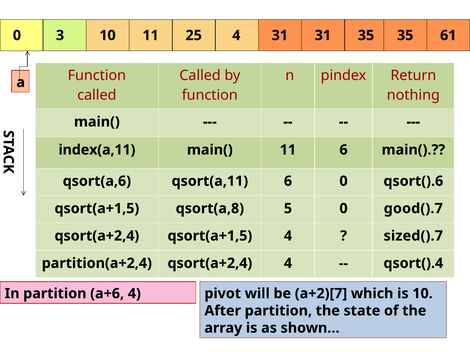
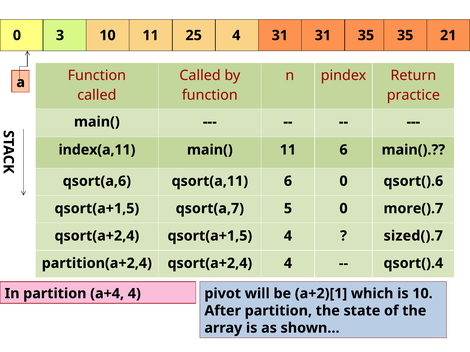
61: 61 -> 21 (448, 35)
nothing: nothing -> practice (413, 95)
qsort(a,8: qsort(a,8 -> qsort(a,7 (210, 209)
good().7: good().7 -> more().7 (413, 209)
a+6: a+6 -> a+4 (107, 294)
a+2)[7: a+2)[7 -> a+2)[1 (321, 294)
